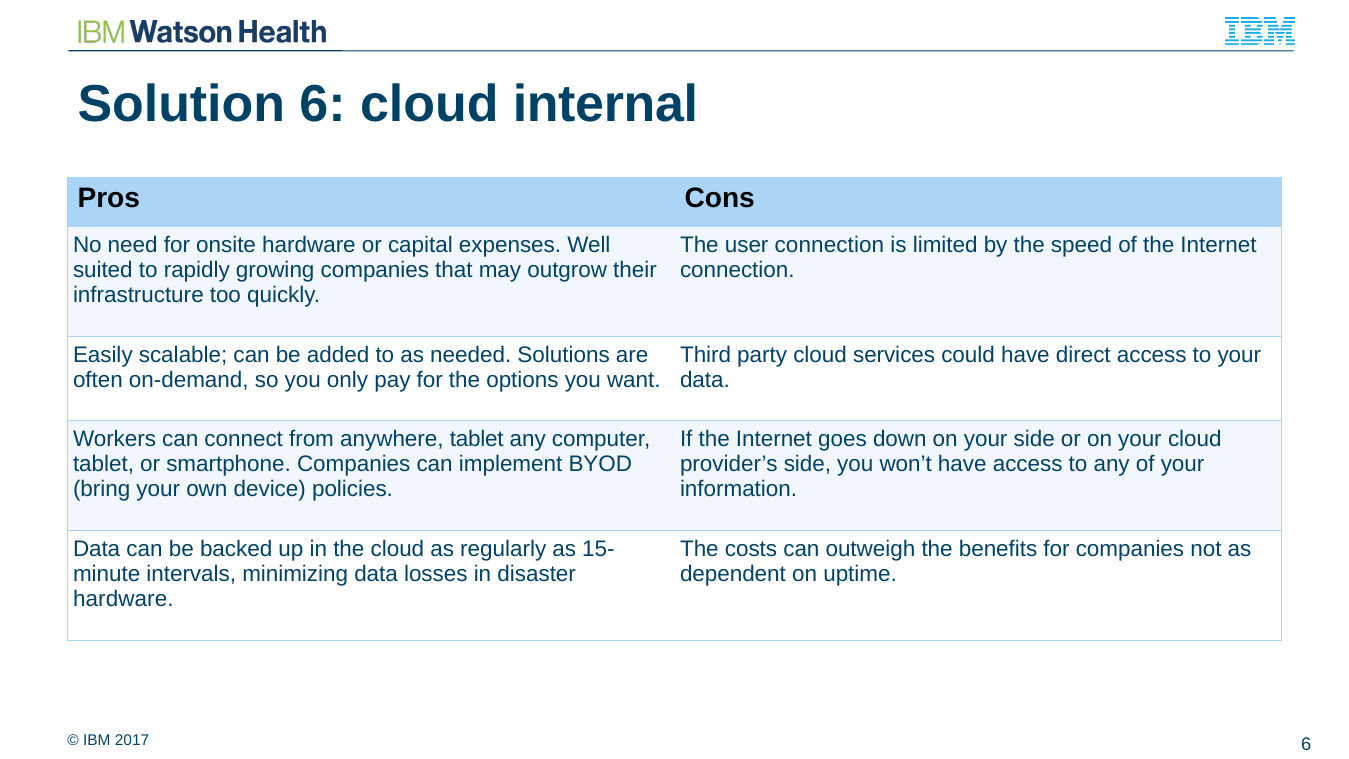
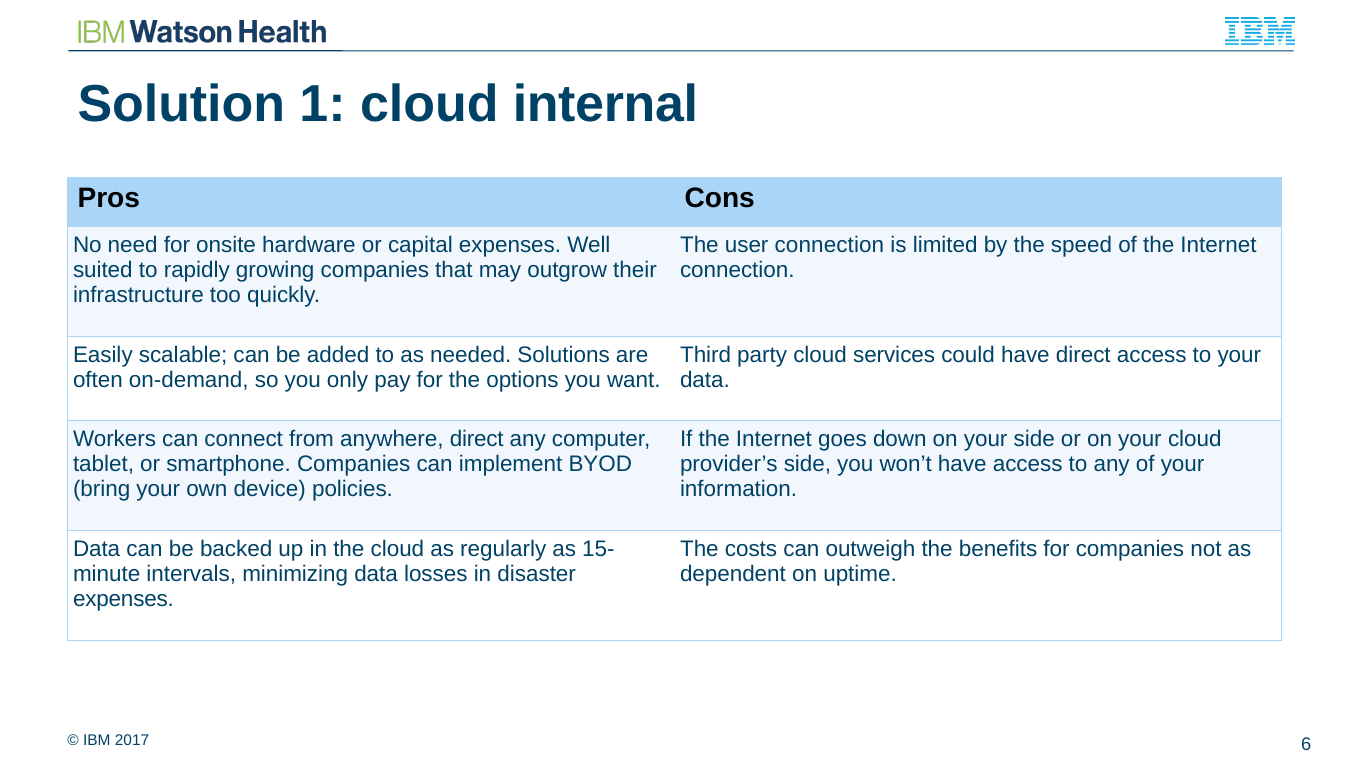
Solution 6: 6 -> 1 (323, 105)
anywhere tablet: tablet -> direct (477, 439)
hardware: hardware -> expenses (123, 599)
